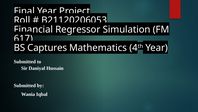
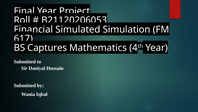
Regressor: Regressor -> Simulated (78, 29)
